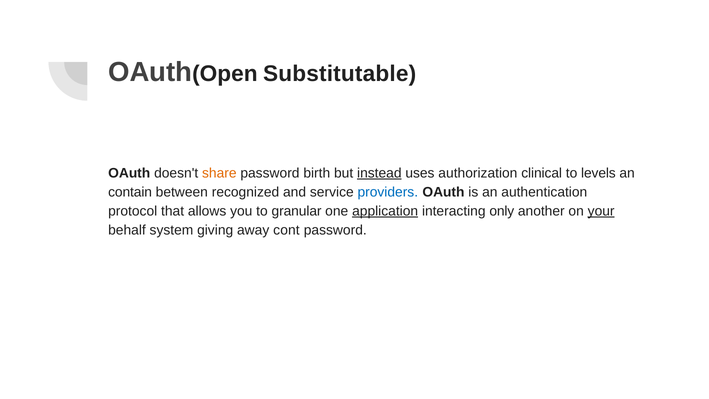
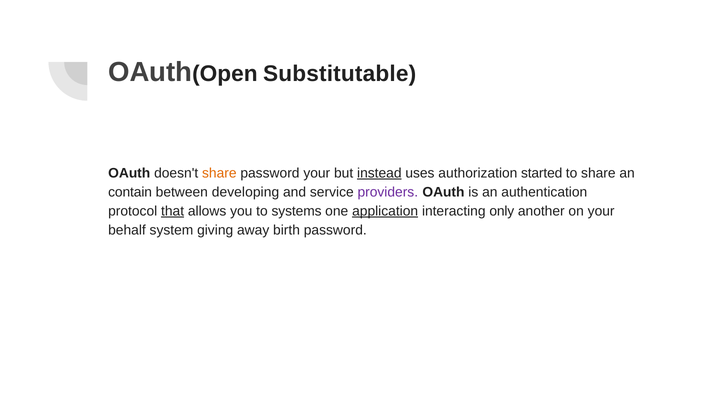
password birth: birth -> your (317, 173)
clinical: clinical -> started (542, 173)
to levels: levels -> share (598, 173)
recognized: recognized -> developing (245, 192)
providers colour: blue -> purple (388, 192)
that underline: none -> present (173, 211)
granular: granular -> systems (297, 211)
your underline: present -> none (601, 211)
cont: cont -> birth (287, 230)
